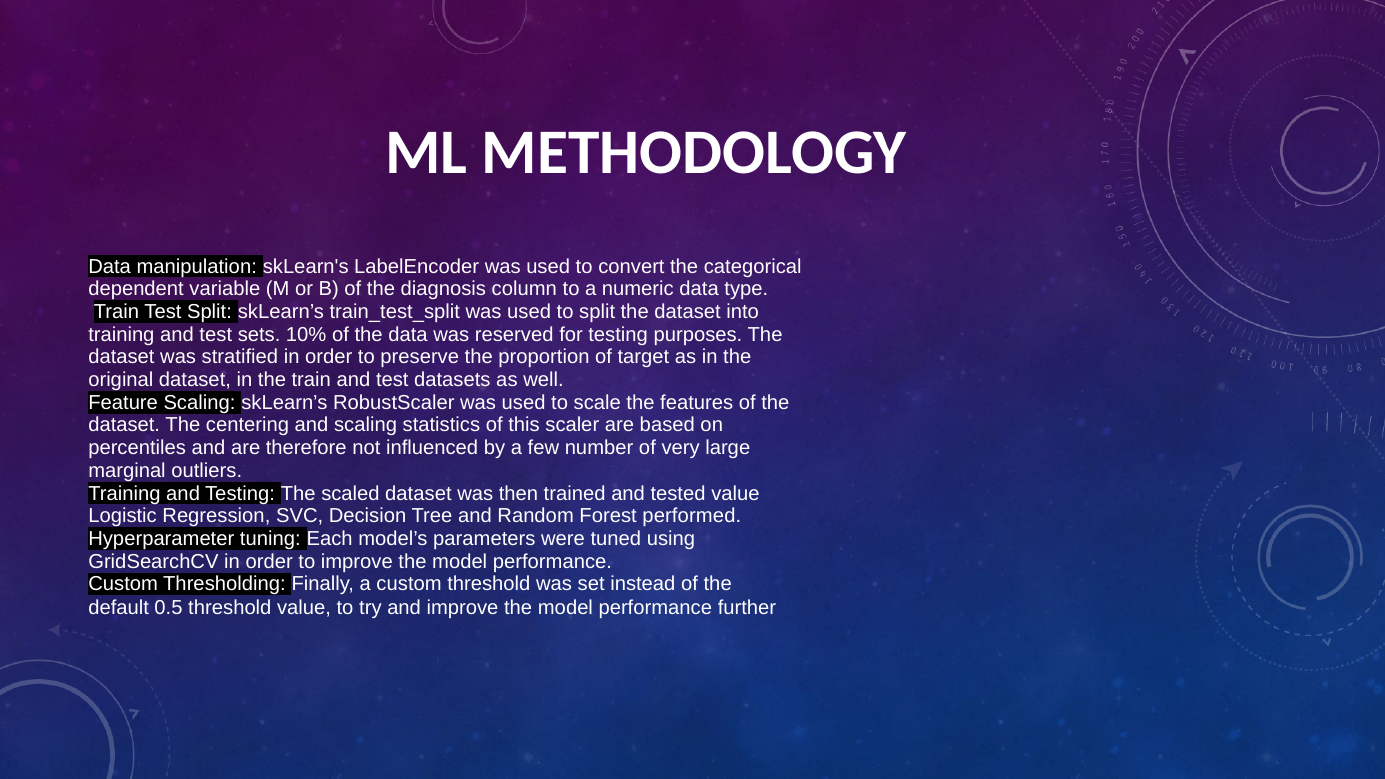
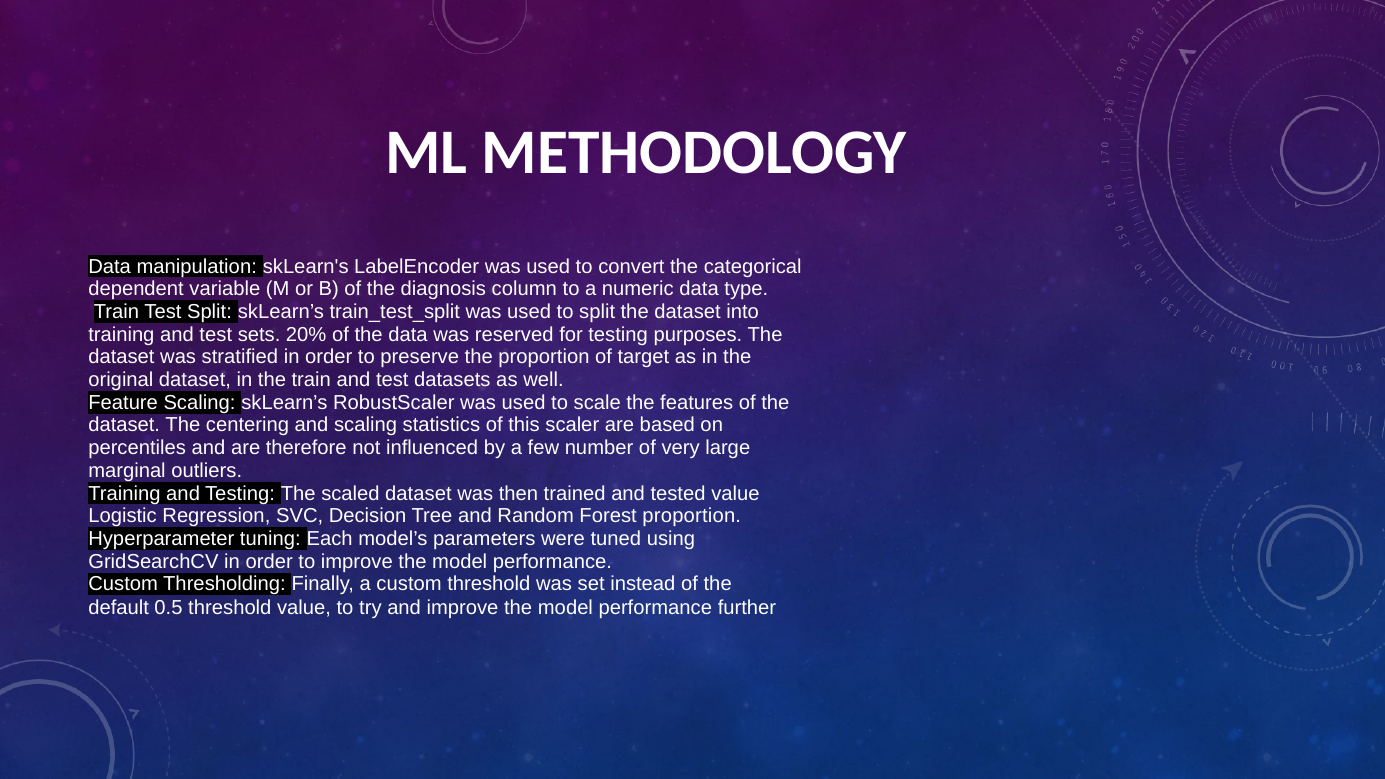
10%: 10% -> 20% (306, 335)
Forest performed: performed -> proportion (692, 516)
